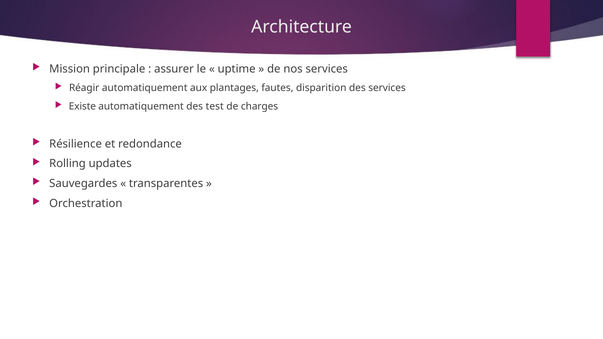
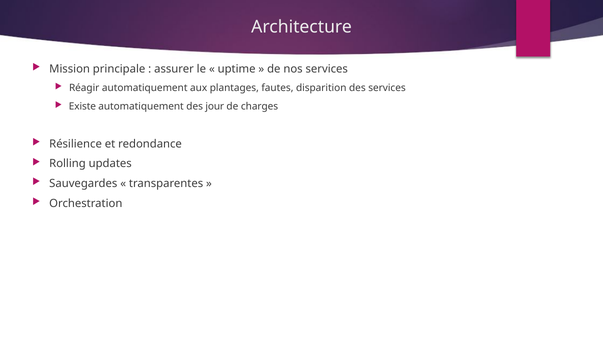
test: test -> jour (215, 106)
